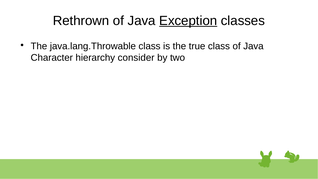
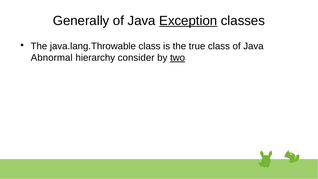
Rethrown: Rethrown -> Generally (81, 21)
Character: Character -> Abnormal (52, 58)
two underline: none -> present (178, 58)
